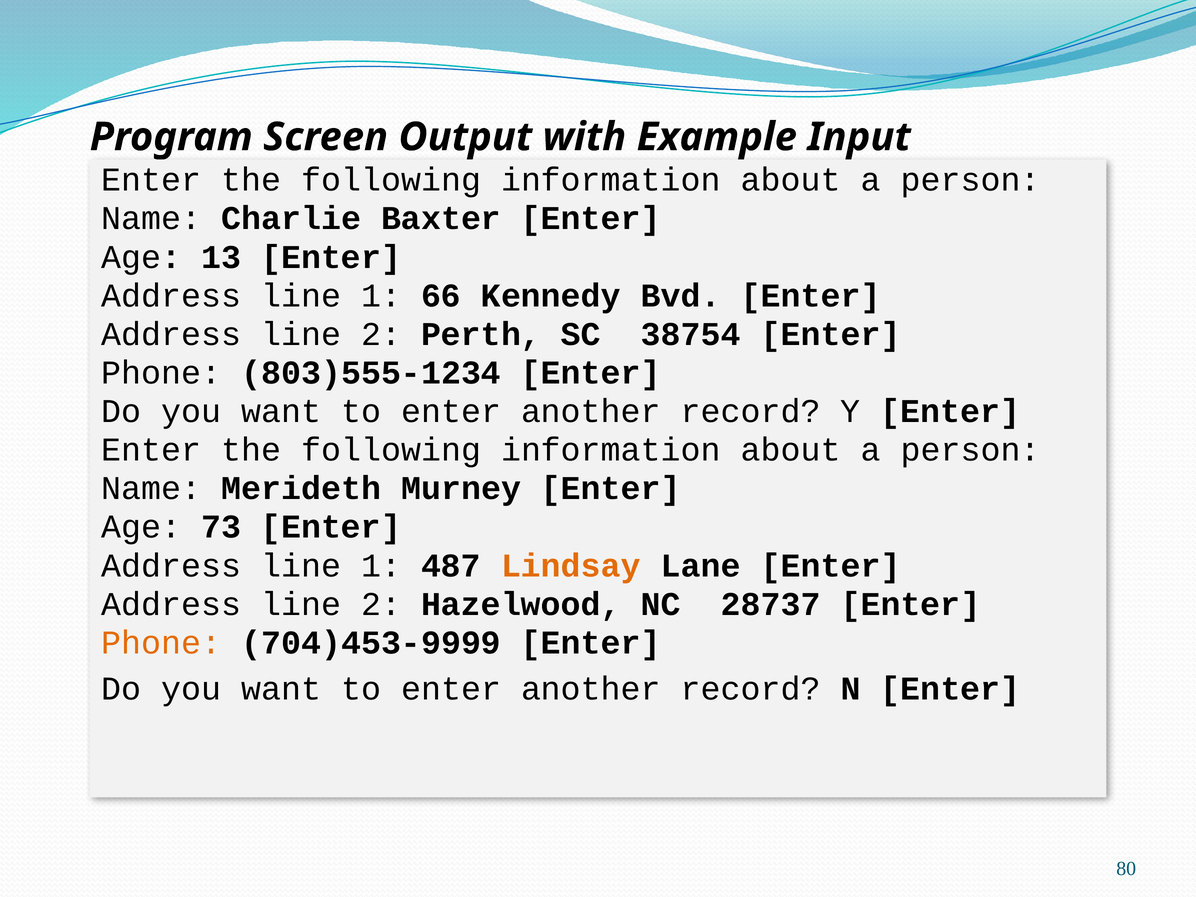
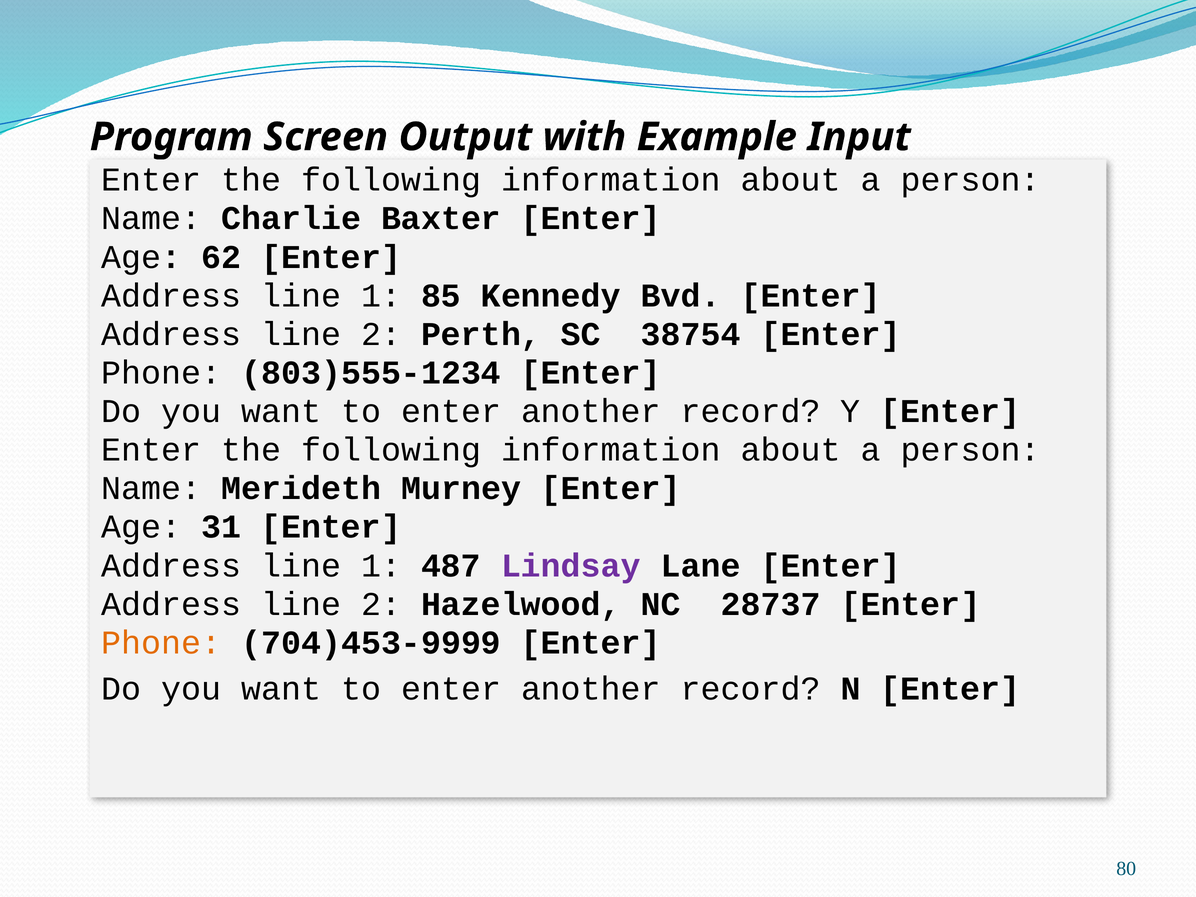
13: 13 -> 62 (221, 257)
66: 66 -> 85 (441, 296)
73: 73 -> 31 (221, 527)
Lindsay colour: orange -> purple (571, 566)
